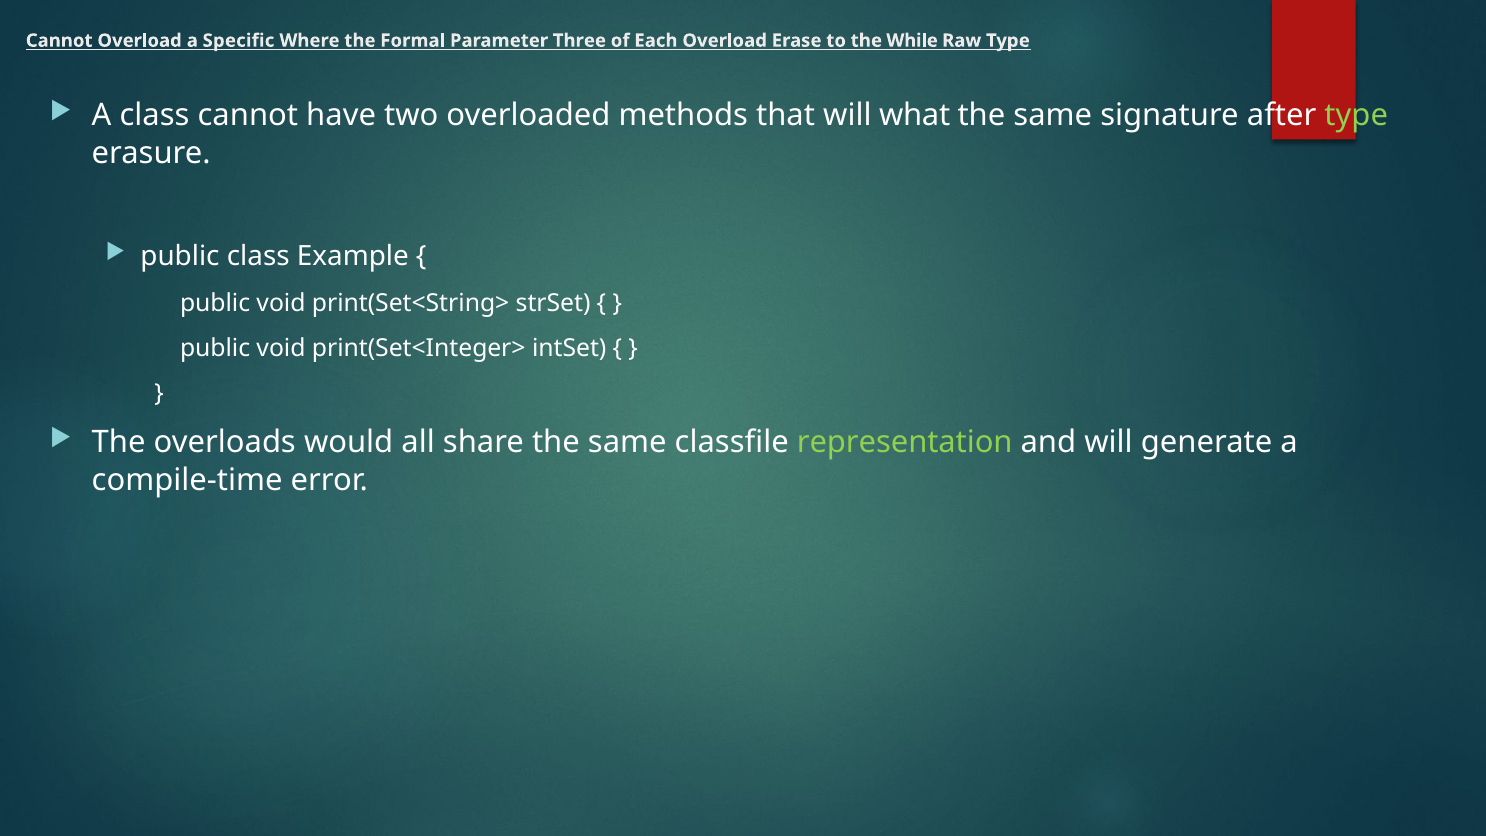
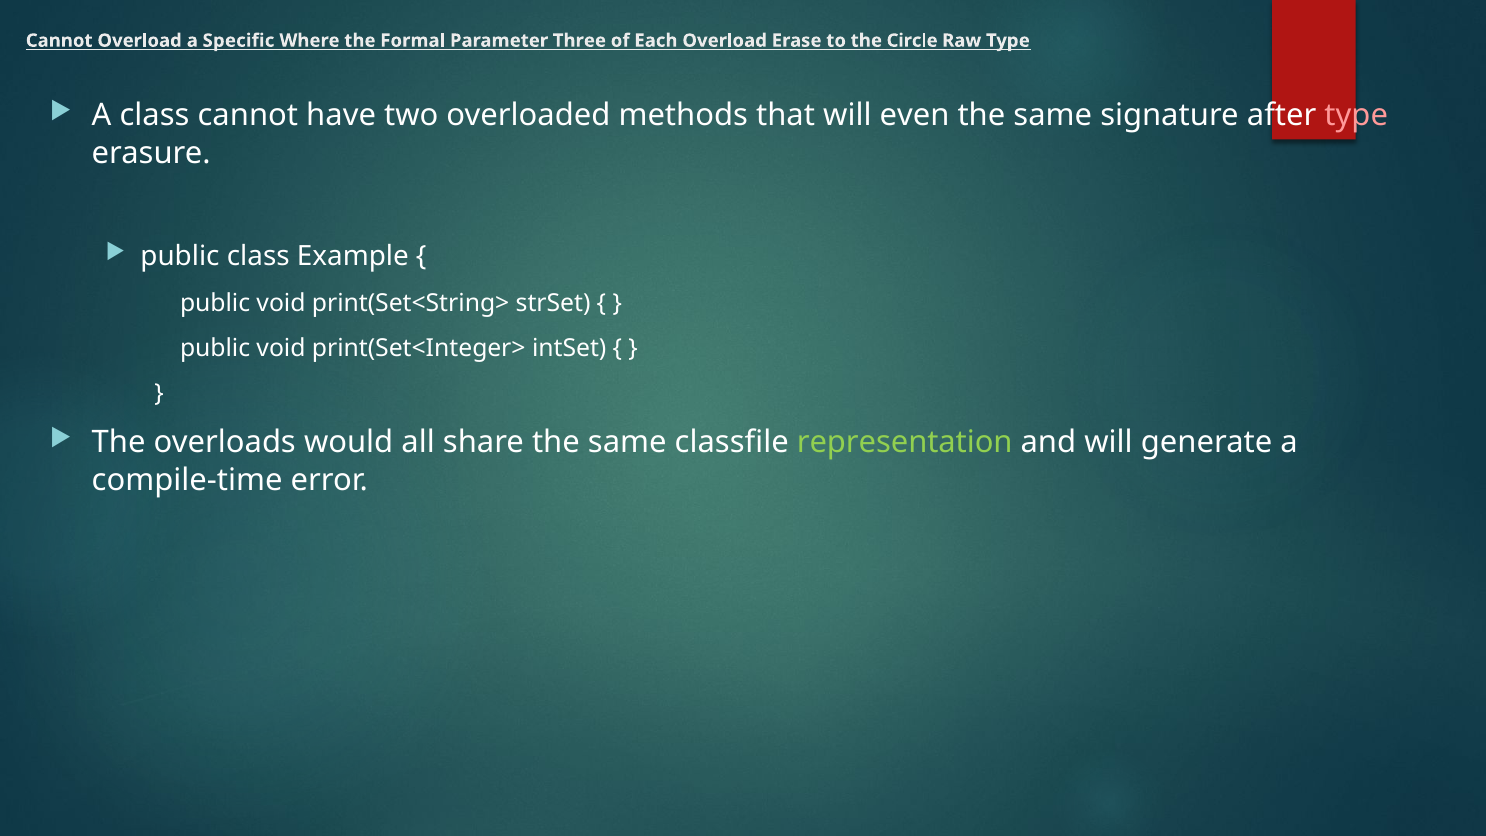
While: While -> Circle (912, 41)
what: what -> even (915, 116)
type colour: light green -> pink (1356, 116)
